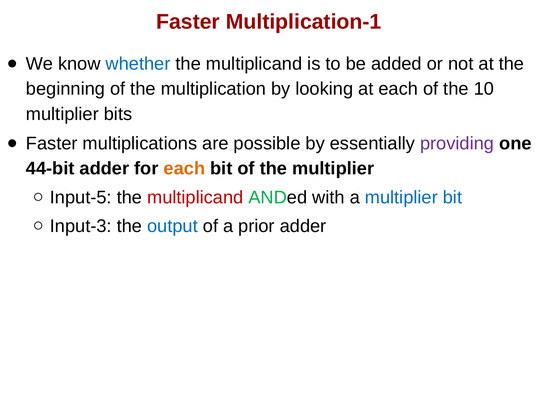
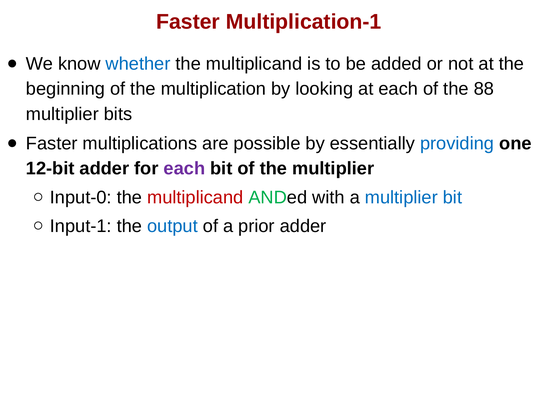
10: 10 -> 88 (484, 89)
providing colour: purple -> blue (457, 144)
44-bit: 44-bit -> 12-bit (50, 169)
each colour: orange -> purple (184, 169)
Input-5: Input-5 -> Input-0 (81, 197)
Input-3: Input-3 -> Input-1 (81, 226)
